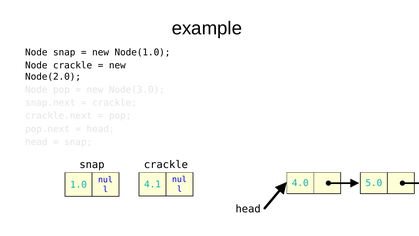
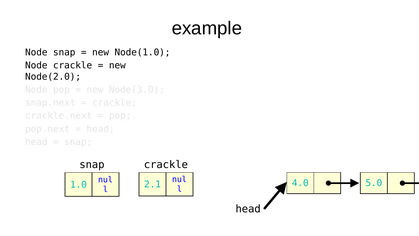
4.1: 4.1 -> 2.1 (152, 184)
